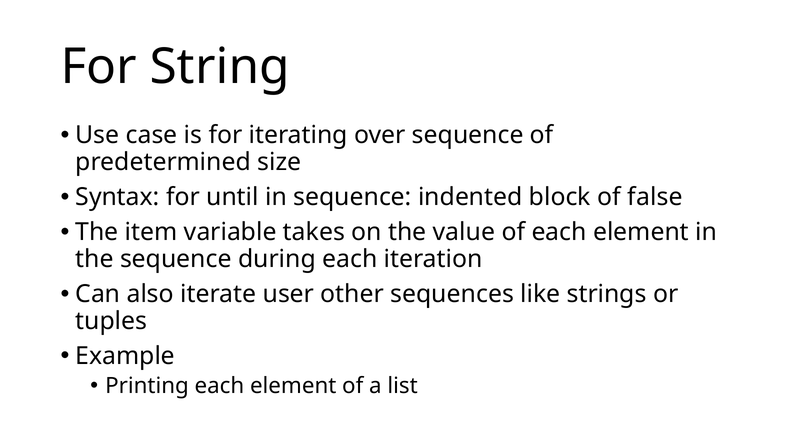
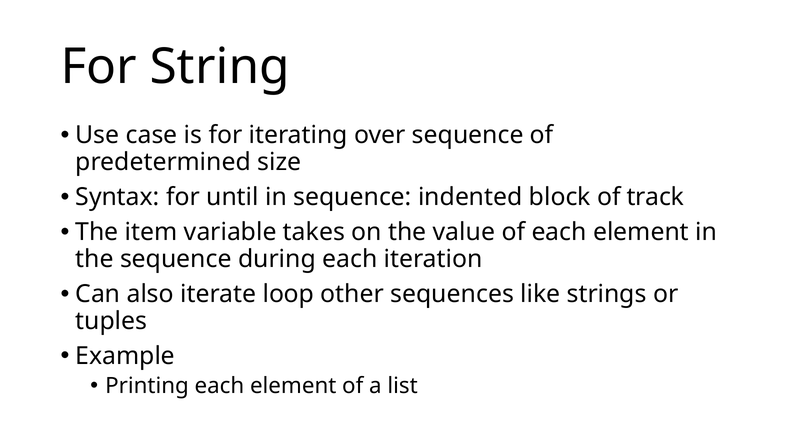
false: false -> track (655, 197)
user: user -> loop (288, 294)
